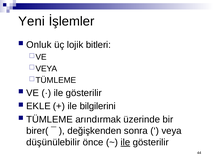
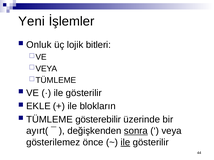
bilgilerini: bilgilerini -> blokların (98, 107)
arındırmak: arındırmak -> gösterebilir (98, 120)
birer(: birer( -> ayırt( (37, 131)
sonra underline: none -> present (136, 131)
düşünülebilir: düşünülebilir -> gösterilemez (53, 143)
